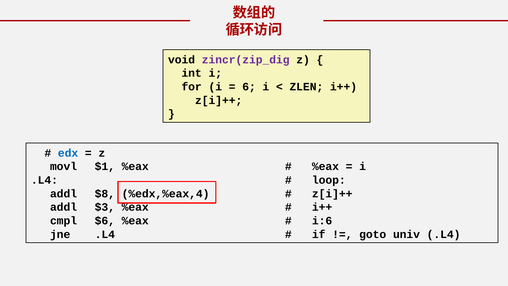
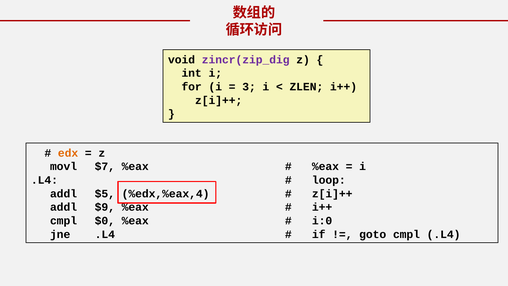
6: 6 -> 3 (249, 87)
edx colour: blue -> orange (68, 153)
$1: $1 -> $7 (105, 166)
$8: $8 -> $5 (105, 194)
$3: $3 -> $9 (105, 207)
$6: $6 -> $0 (105, 221)
i:6: i:6 -> i:0 (322, 221)
goto univ: univ -> cmpl (407, 234)
